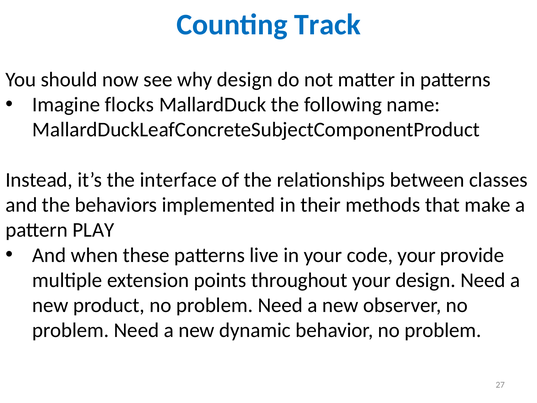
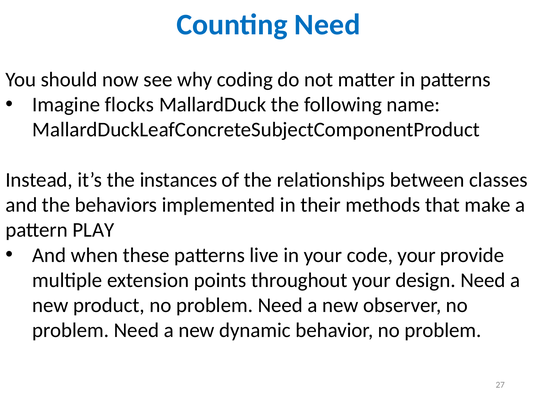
Counting Track: Track -> Need (327, 25)
why design: design -> coding (245, 79)
interface: interface -> instances (178, 180)
